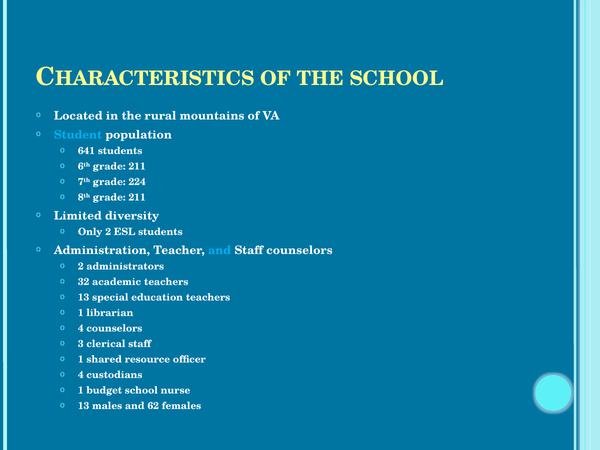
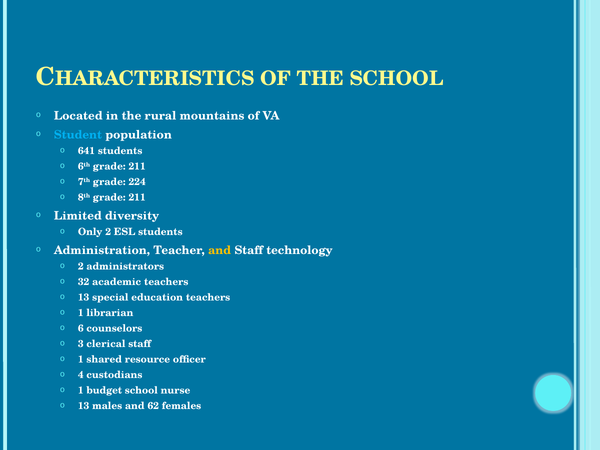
and colour: light blue -> yellow (220, 250)
Staff counselors: counselors -> technology (300, 250)
4: 4 -> 6 (81, 329)
